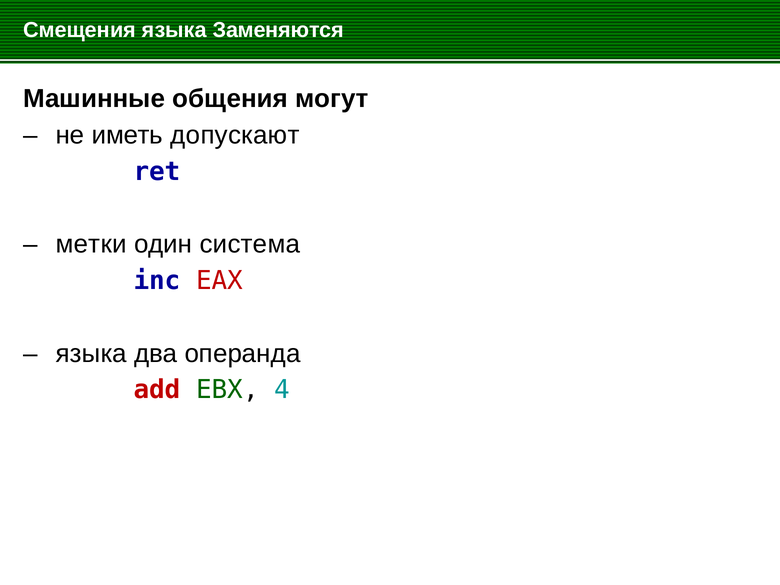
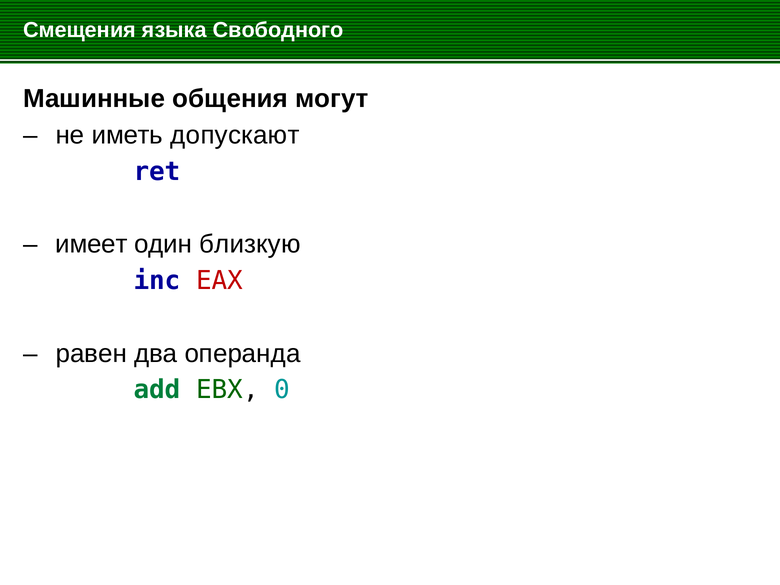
Заменяются: Заменяются -> Свободного (278, 30)
метки: метки -> имеет (91, 244)
система: система -> близкую (250, 244)
языка: языка -> равен (91, 354)
add colour: red -> green (157, 390)
4: 4 -> 0 (282, 390)
